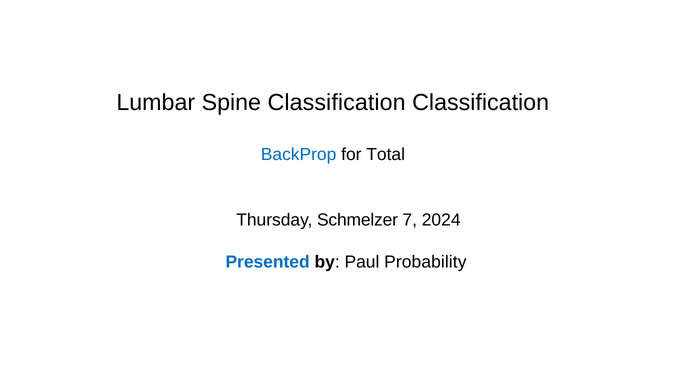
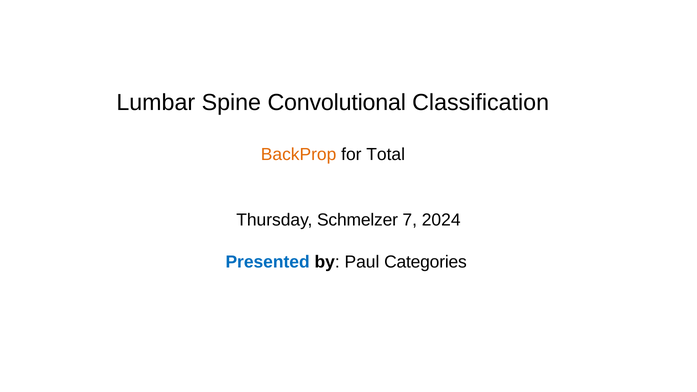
Spine Classification: Classification -> Convolutional (337, 103)
BackProp colour: blue -> orange (299, 155)
Probability: Probability -> Categories (425, 262)
